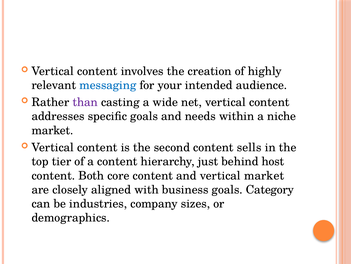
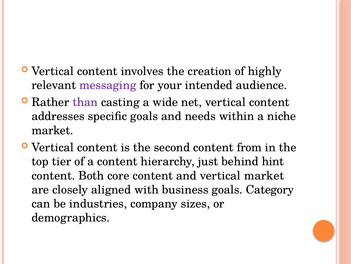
messaging colour: blue -> purple (108, 85)
sells: sells -> from (249, 147)
host: host -> hint (273, 161)
